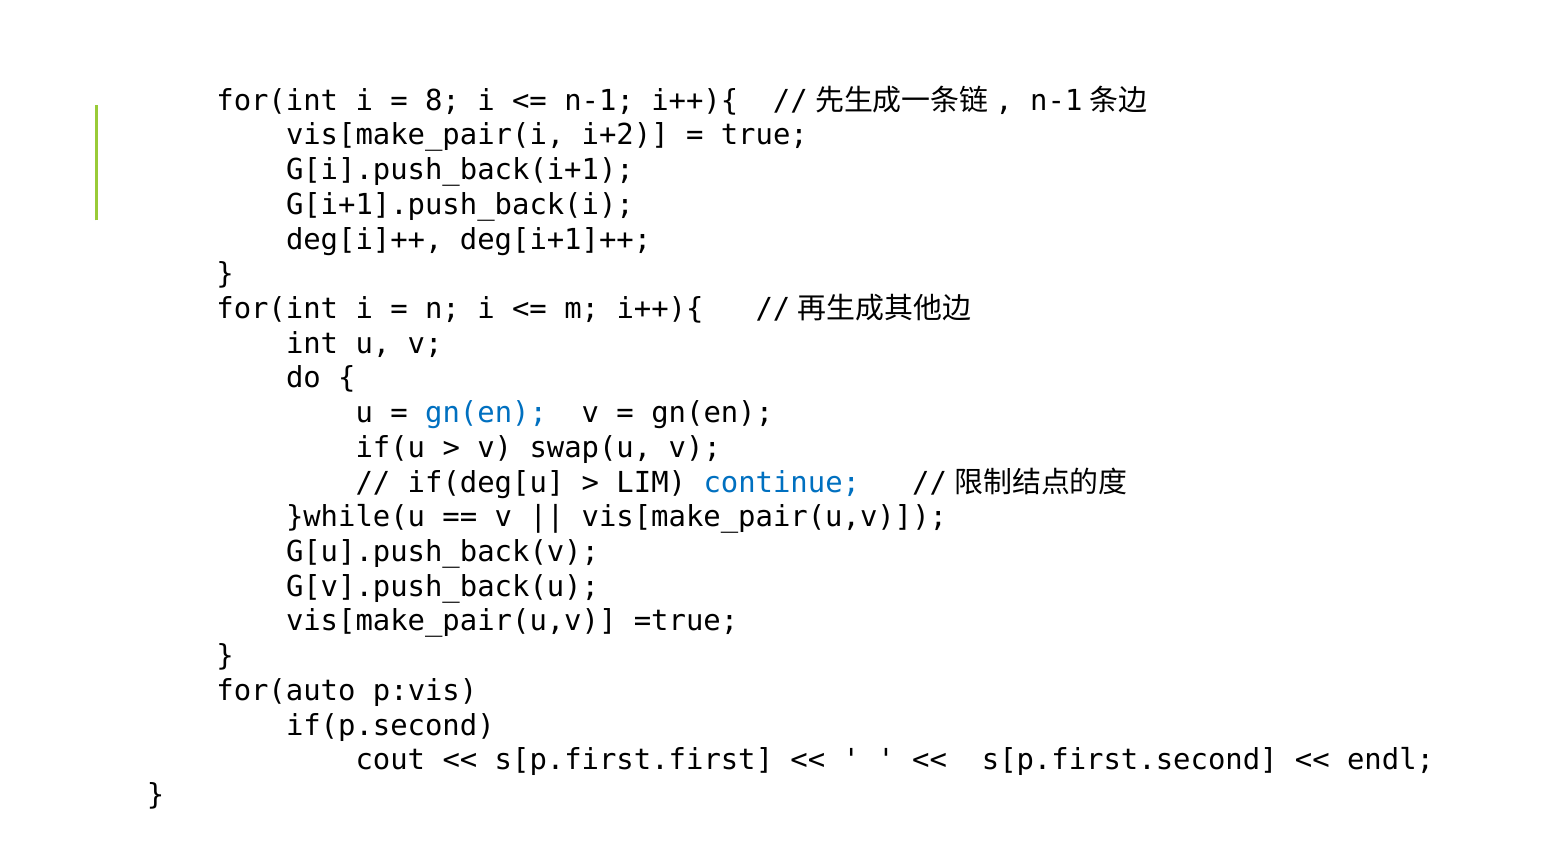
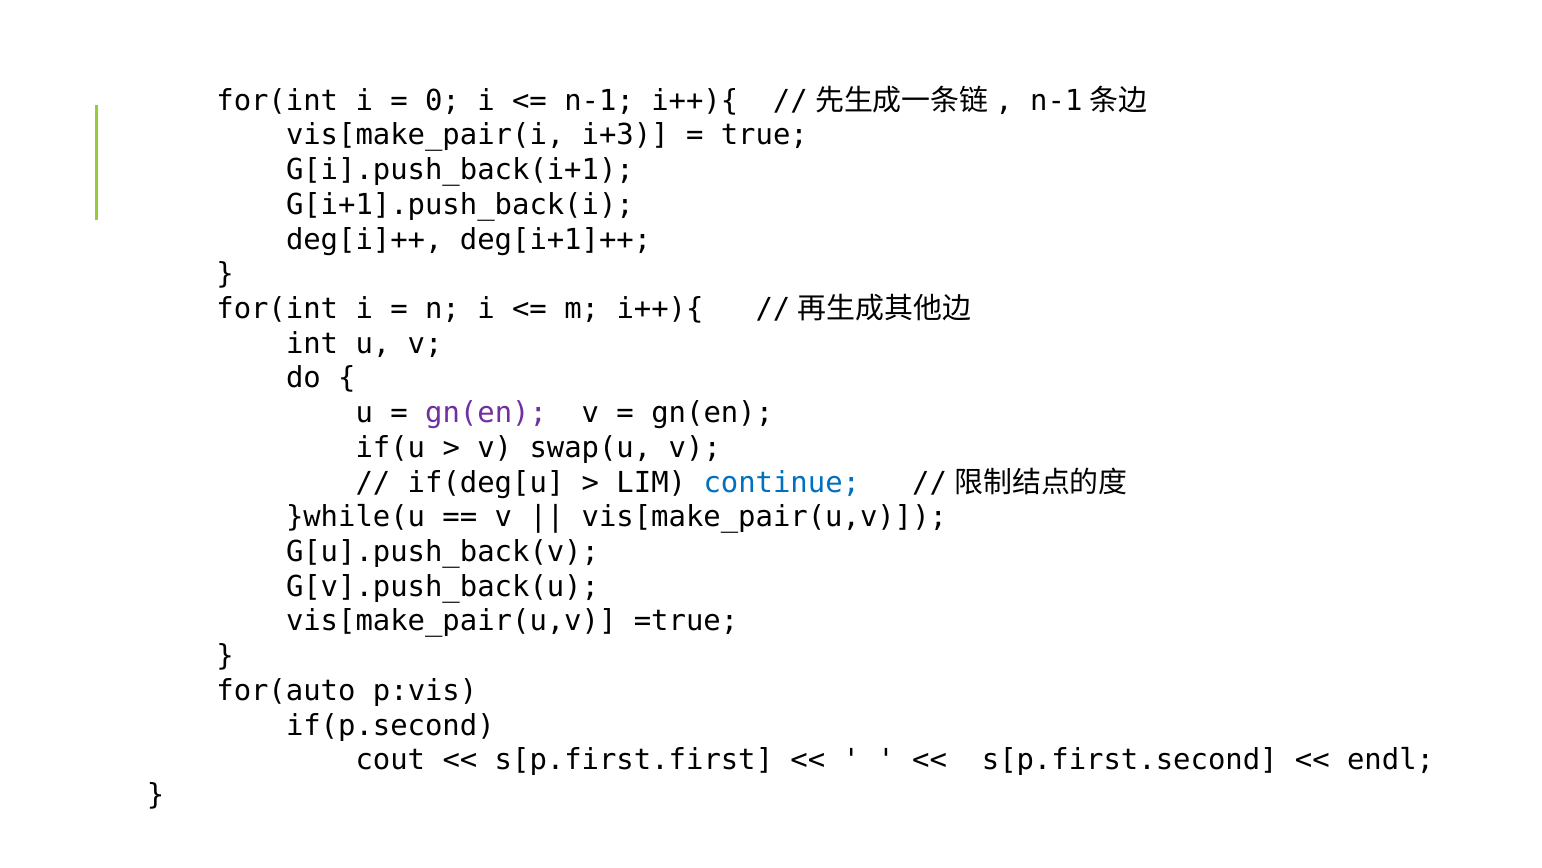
8: 8 -> 0 (443, 101)
i+2: i+2 -> i+3 (625, 135)
gn(en colour: blue -> purple (486, 413)
